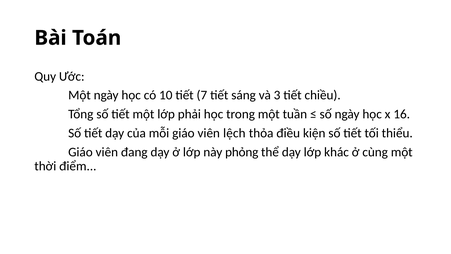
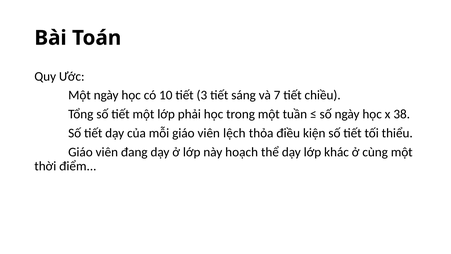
7: 7 -> 3 (202, 95)
3: 3 -> 7 (277, 95)
16: 16 -> 38 (402, 114)
phỏng: phỏng -> hoạch (242, 152)
